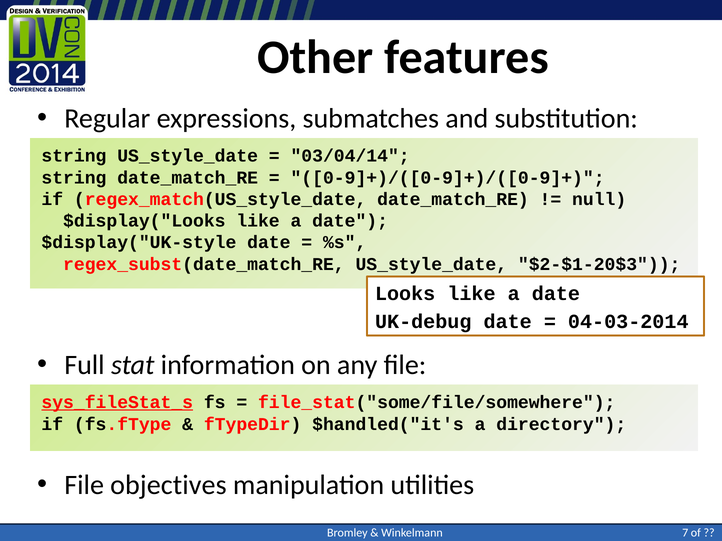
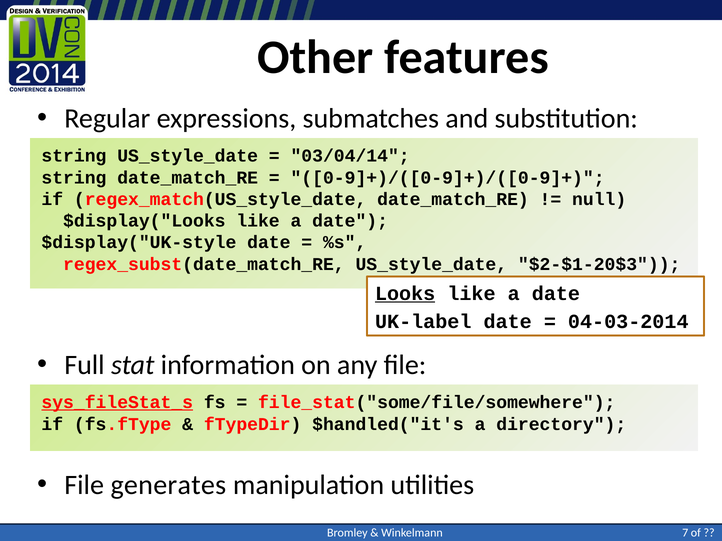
Looks underline: none -> present (405, 294)
UK-debug: UK-debug -> UK-label (423, 322)
objectives: objectives -> generates (168, 486)
